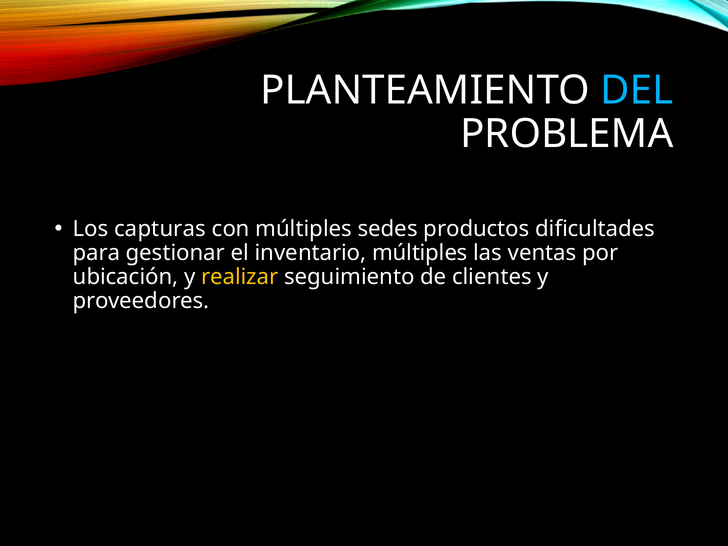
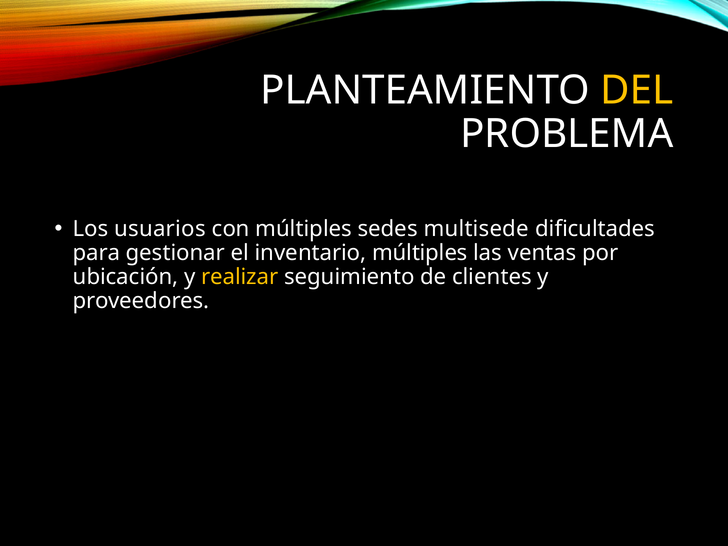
DEL colour: light blue -> yellow (637, 90)
capturas: capturas -> usuarios (160, 229)
productos: productos -> multisede (476, 229)
